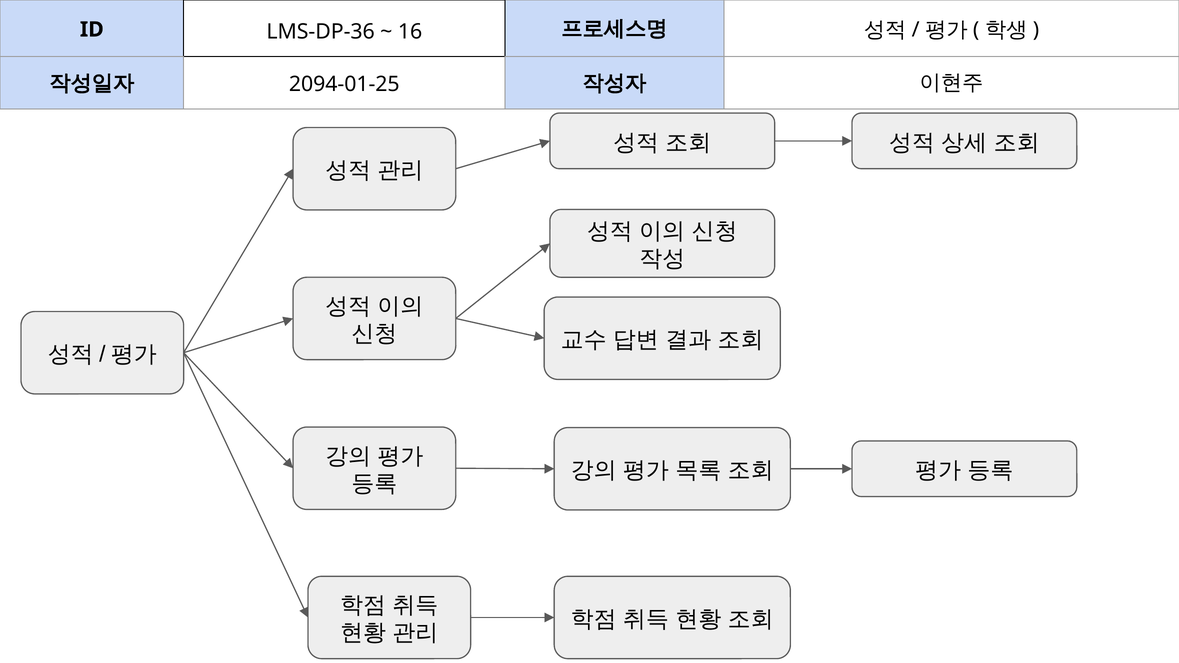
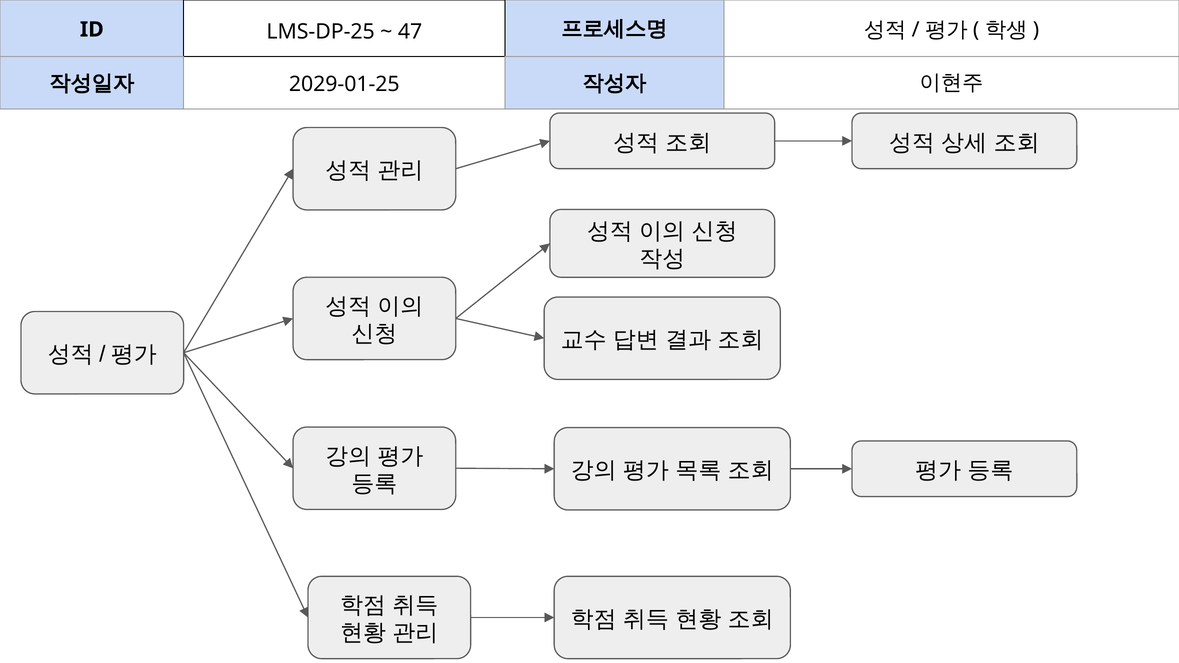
LMS-DP-36: LMS-DP-36 -> LMS-DP-25 (321, 32)
16: 16 -> 47 (410, 32)
2094-01-25: 2094-01-25 -> 2029-01-25 (344, 84)
